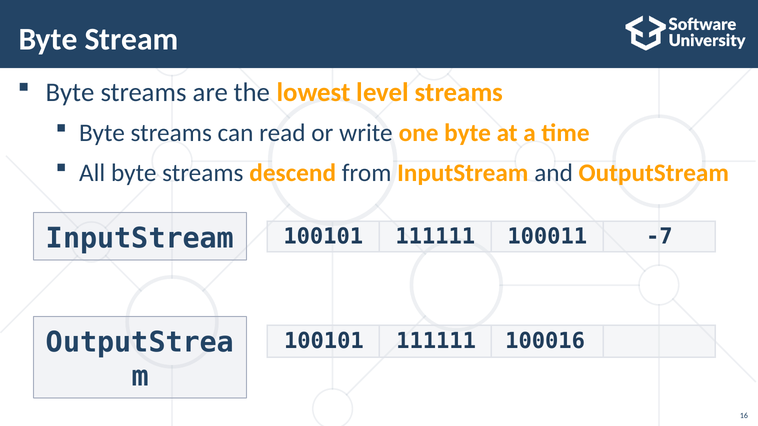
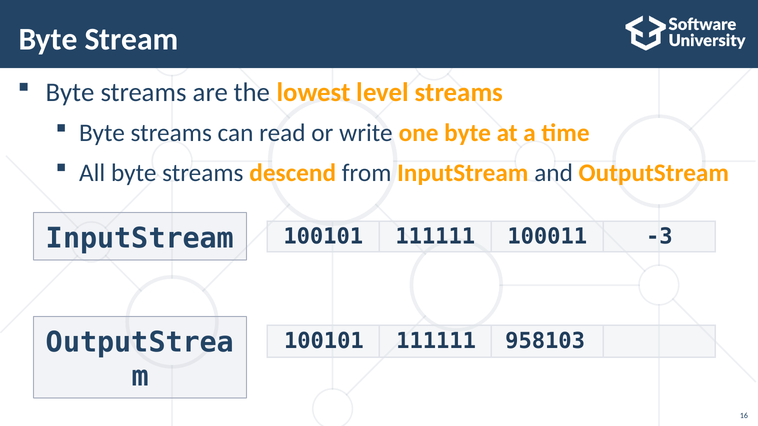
-7: -7 -> -3 (659, 237)
100016: 100016 -> 958103 (545, 341)
